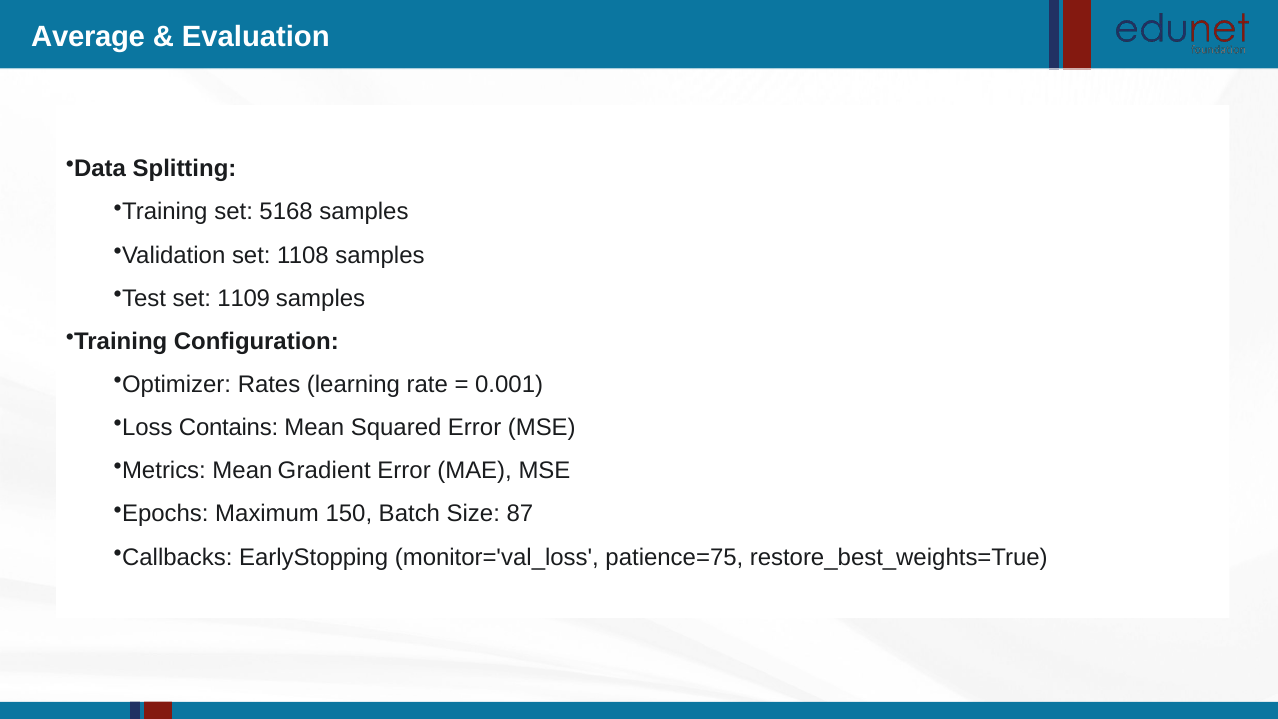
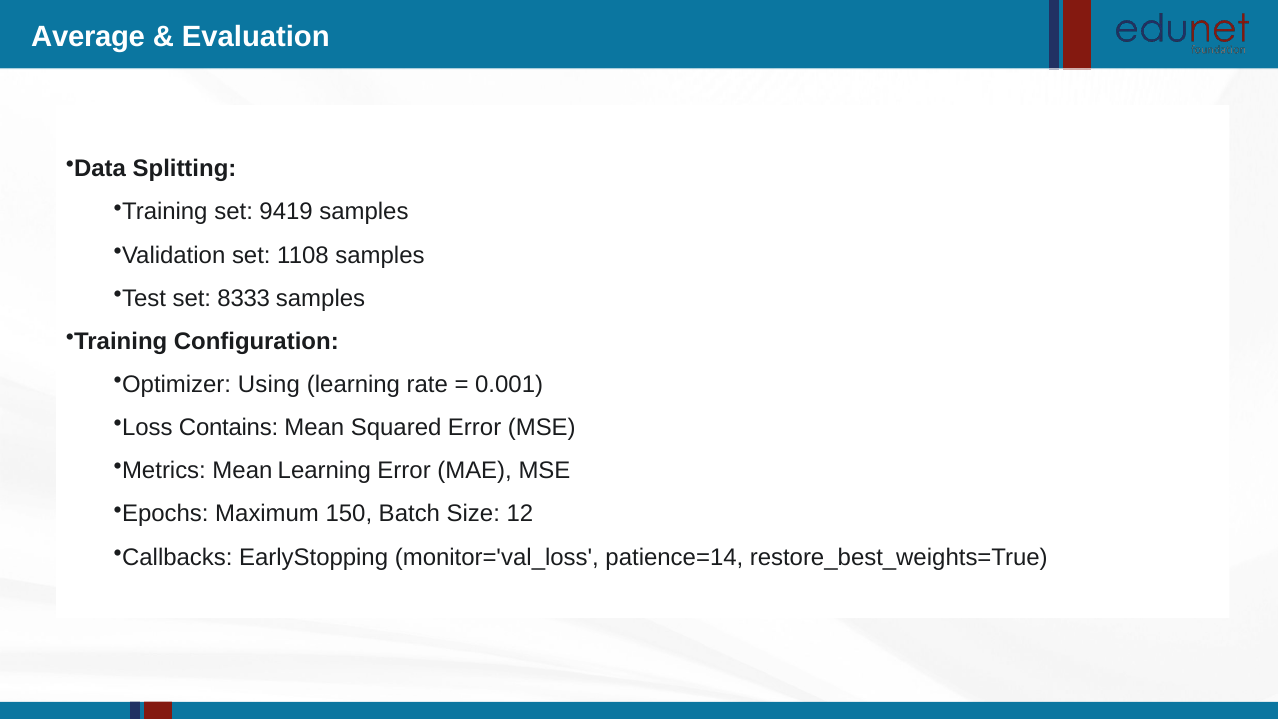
5168: 5168 -> 9419 (286, 212)
1109: 1109 -> 8333 (244, 298)
Rates: Rates -> Using (269, 385)
Mean Gradient: Gradient -> Learning (324, 471)
87: 87 -> 12 (520, 514)
patience=75: patience=75 -> patience=14 (674, 557)
